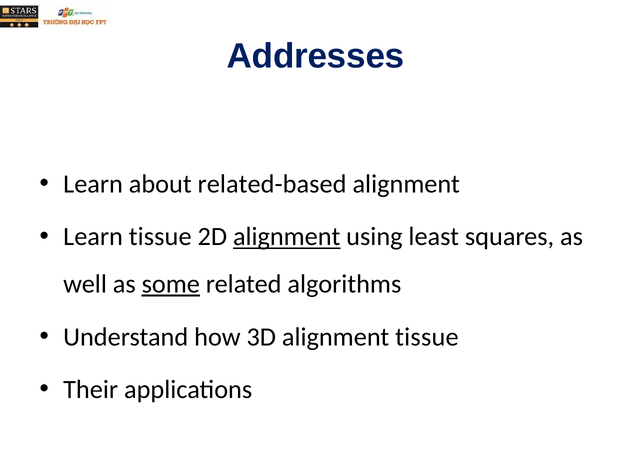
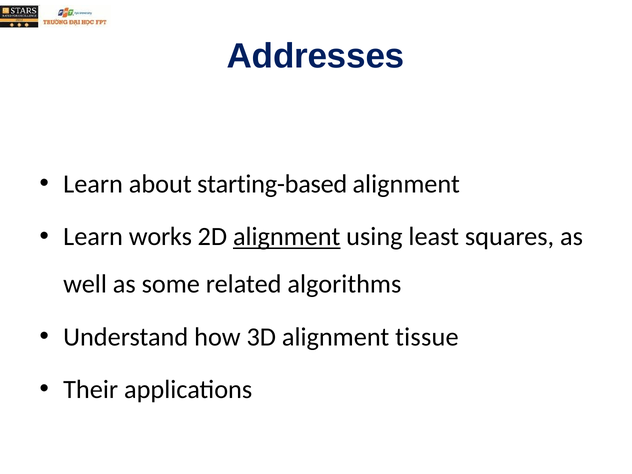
related-based: related-based -> starting-based (272, 184)
Learn tissue: tissue -> works (160, 237)
some underline: present -> none (171, 284)
